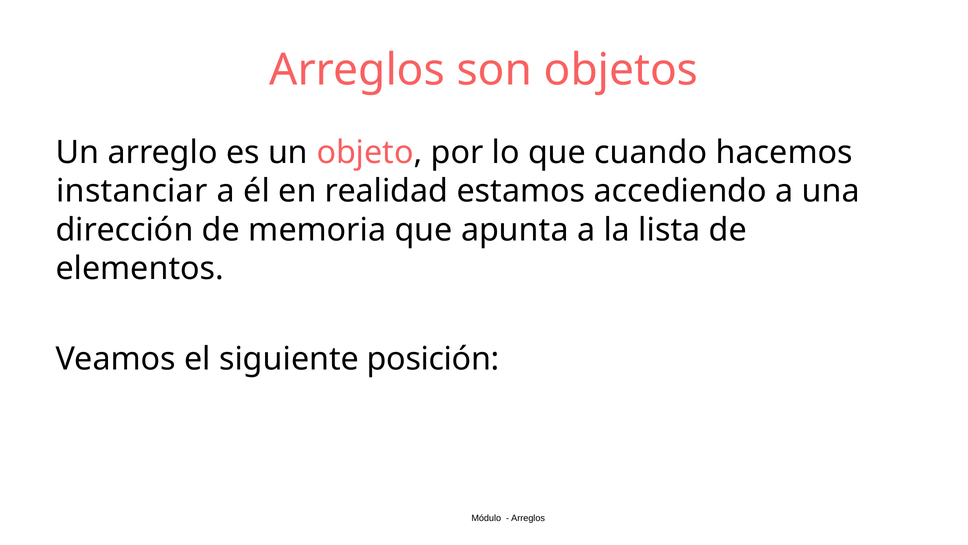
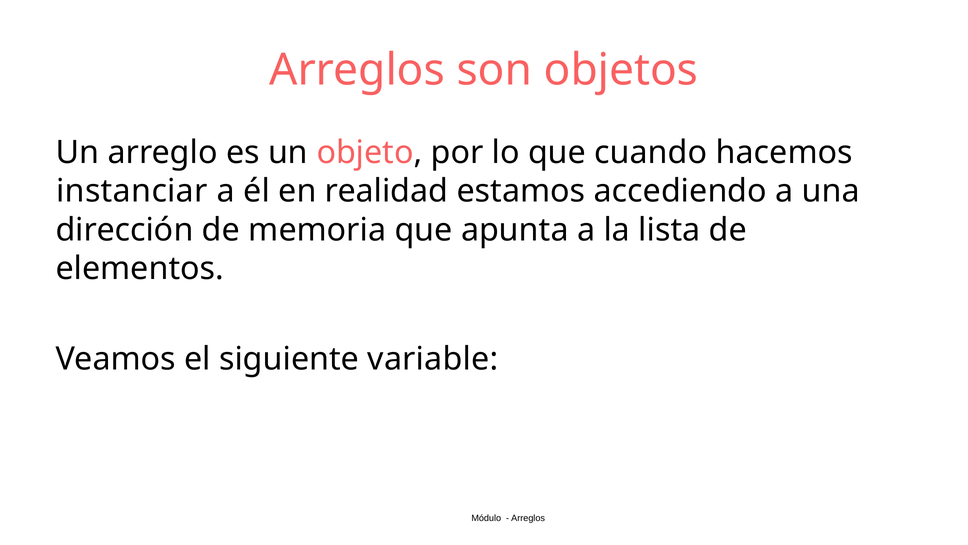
posición: posición -> variable (433, 359)
